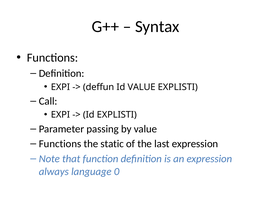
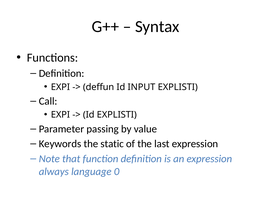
Id VALUE: VALUE -> INPUT (141, 87)
Functions: Functions -> Keywords (60, 144)
